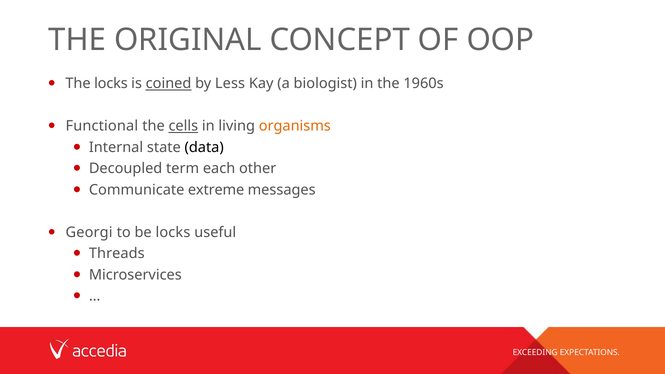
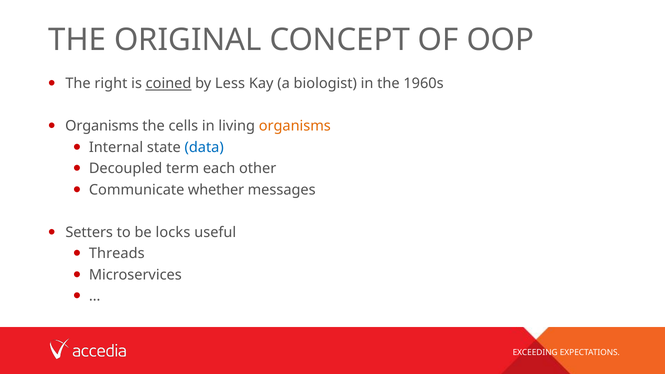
The locks: locks -> right (111, 84)
Functional: Functional -> Organisms (102, 126)
cells underline: present -> none (183, 126)
data colour: black -> blue (204, 147)
extreme: extreme -> whether (216, 190)
Georgi: Georgi -> Setters (89, 232)
